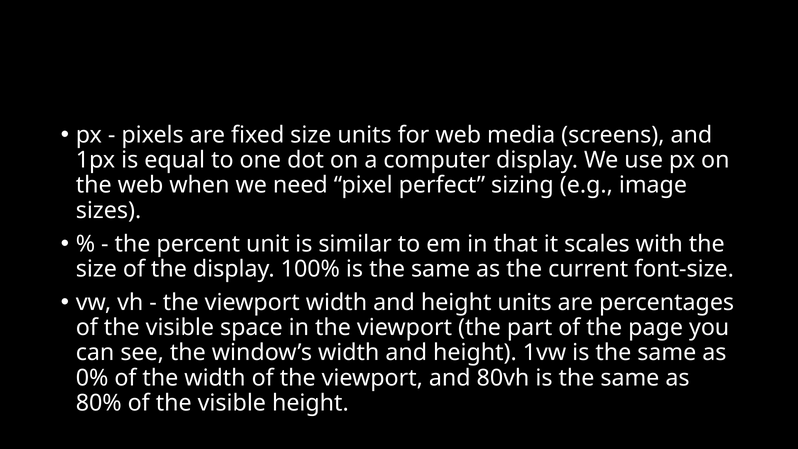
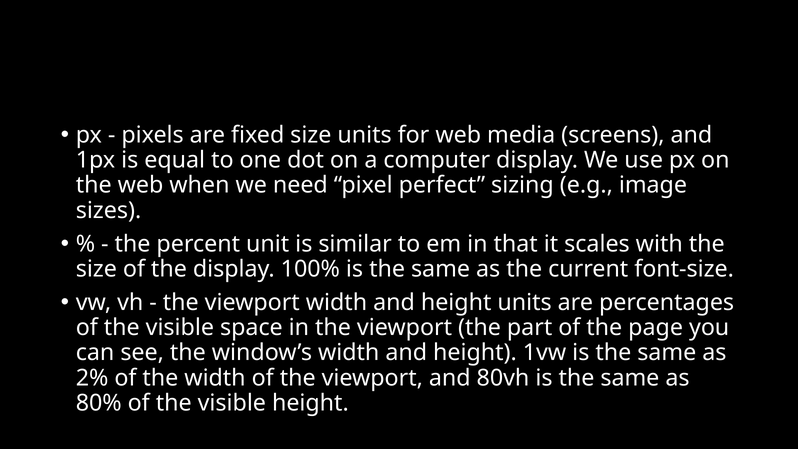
0%: 0% -> 2% (92, 378)
